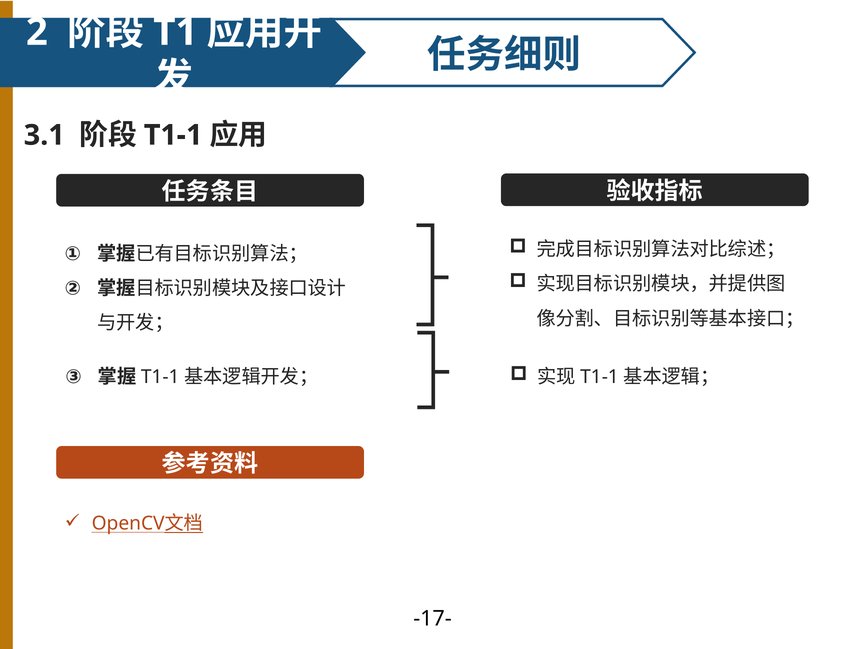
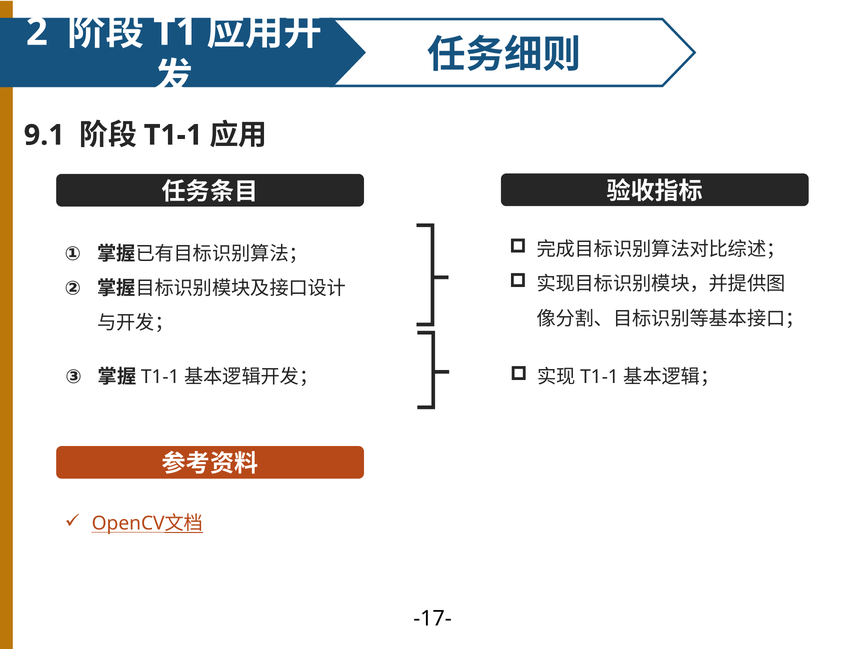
3.1: 3.1 -> 9.1 (44, 135)
